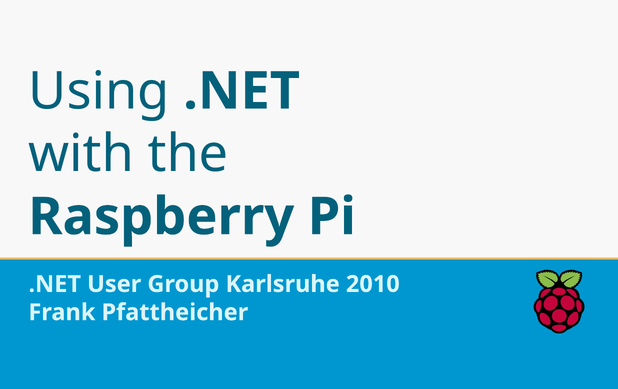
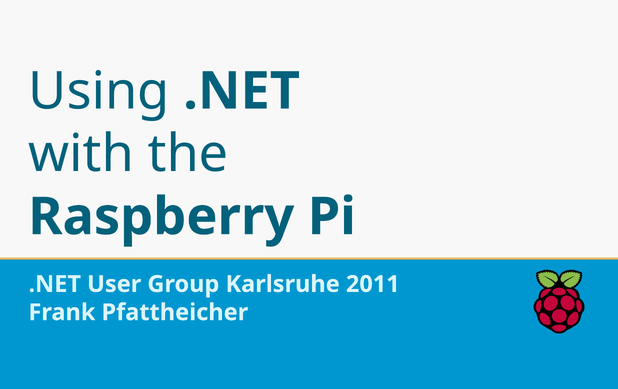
2010: 2010 -> 2011 (373, 284)
